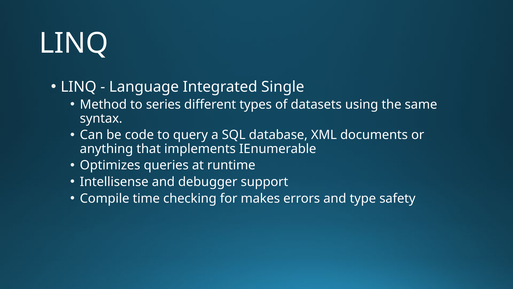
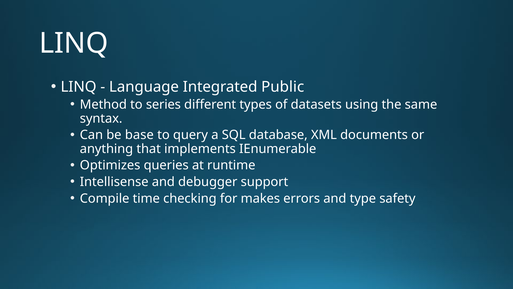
Single: Single -> Public (283, 87)
code: code -> base (139, 135)
